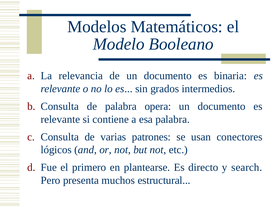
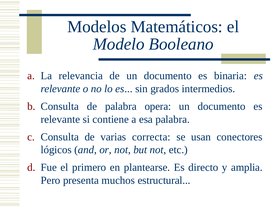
patrones: patrones -> correcta (151, 137)
search: search -> amplia (247, 167)
